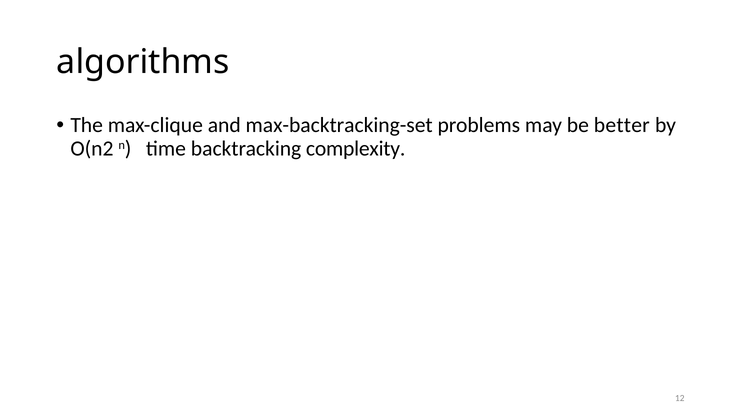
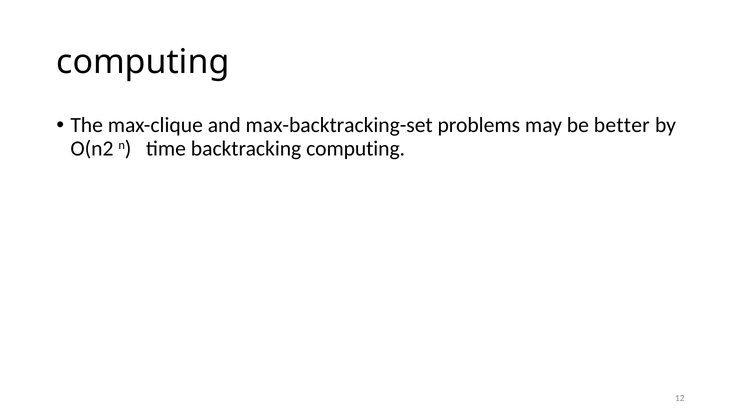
algorithms: algorithms -> computing (143, 62)
backtracking complexity: complexity -> computing (356, 149)
